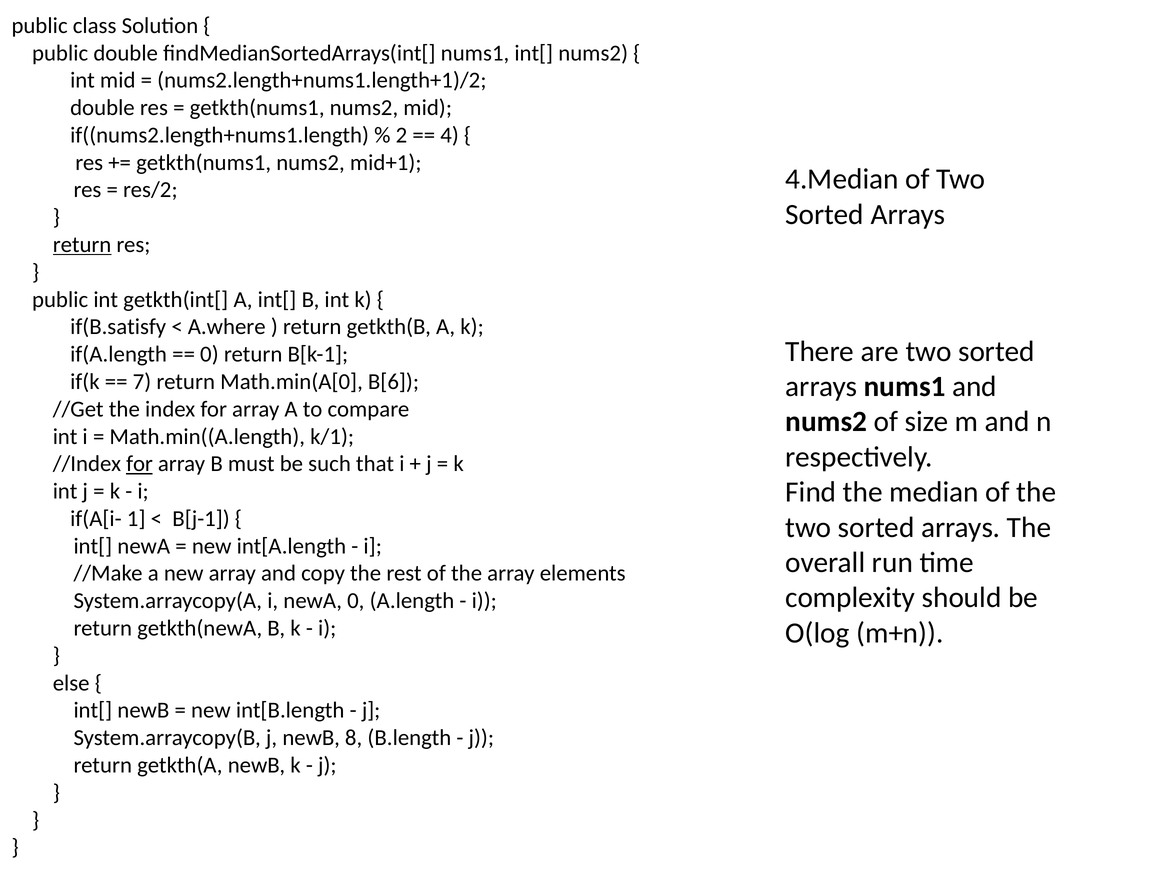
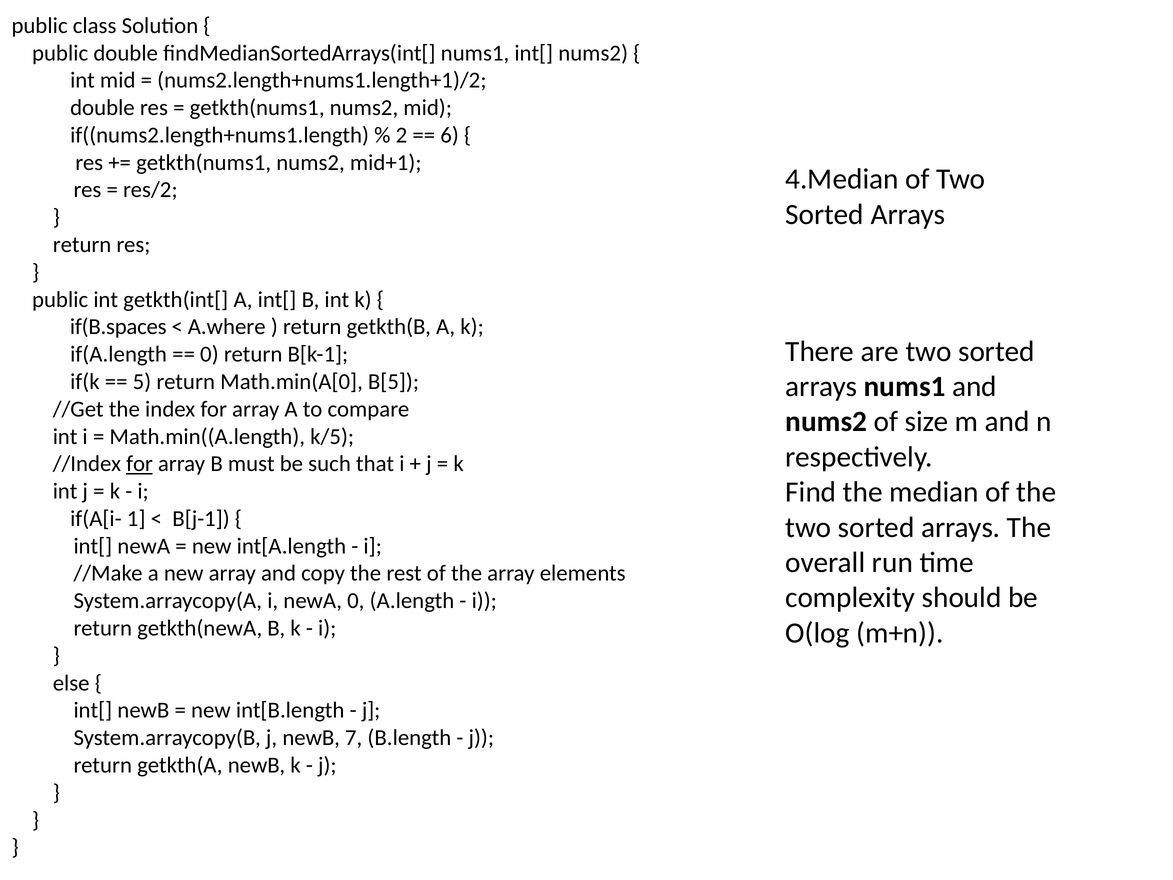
4: 4 -> 6 (450, 135)
return underline: present -> none (82, 245)
if(B.satisfy: if(B.satisfy -> if(B.spaces (118, 327)
7: 7 -> 5 (142, 382)
B[6: B[6 -> B[5 (393, 382)
k/1: k/1 -> k/5 (332, 436)
8: 8 -> 7 (354, 738)
